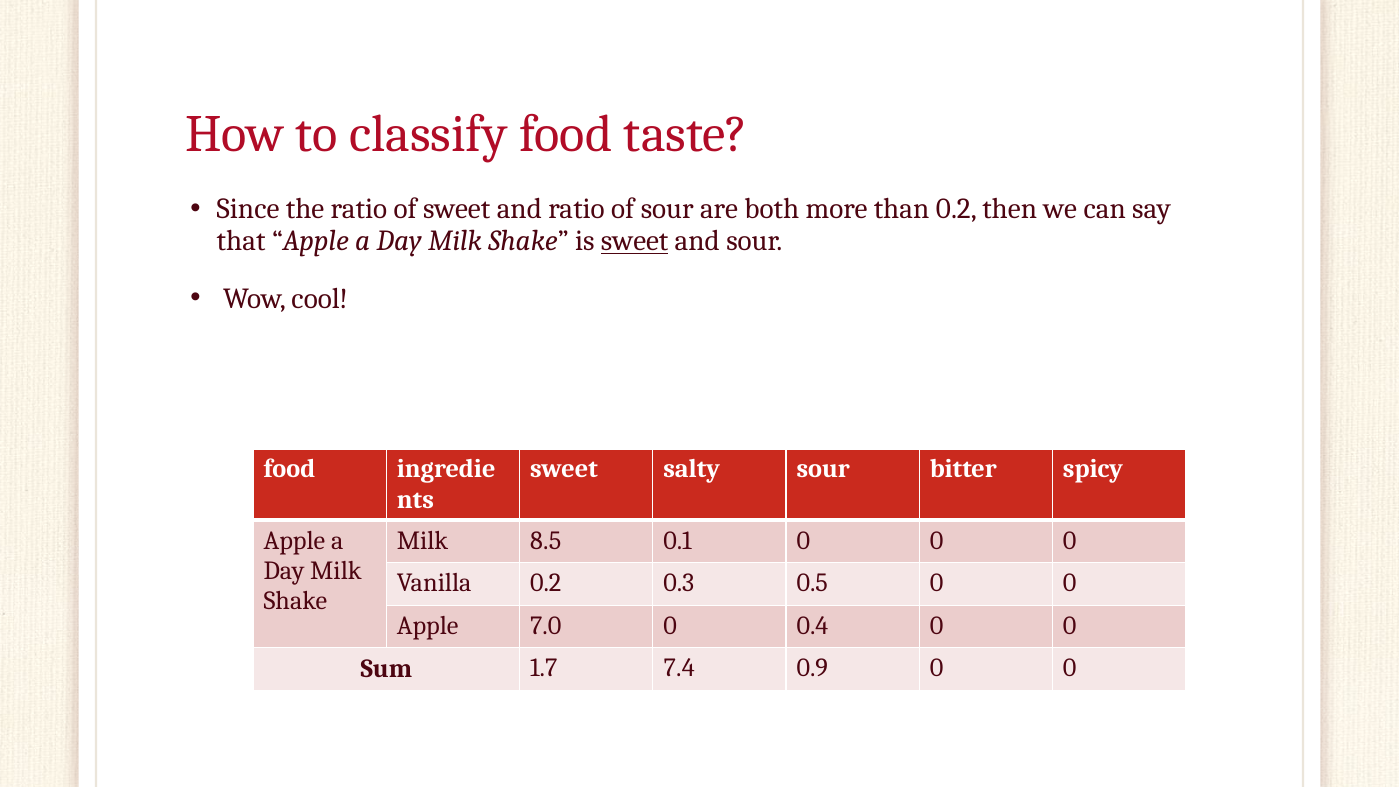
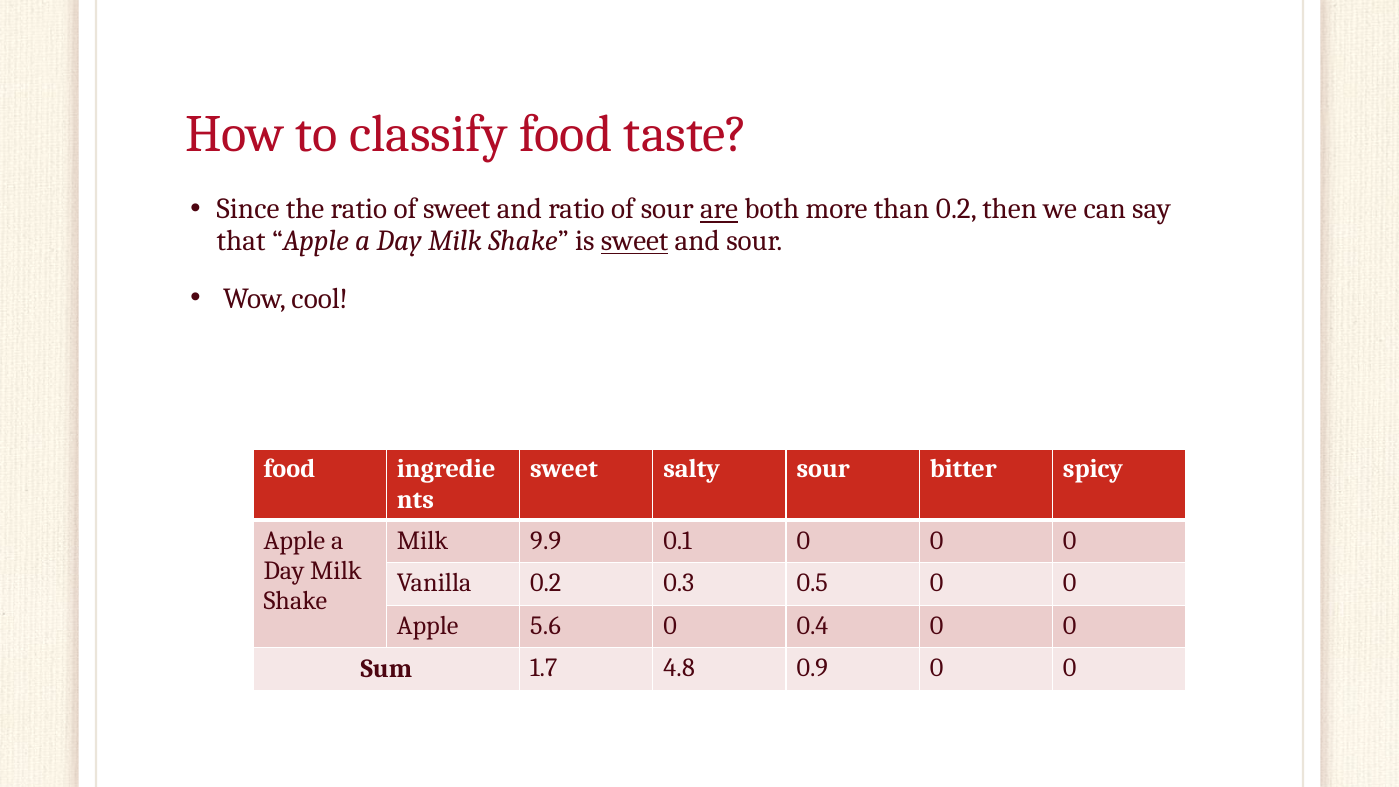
are underline: none -> present (719, 209)
8.5: 8.5 -> 9.9 (546, 540)
7.0: 7.0 -> 5.6 (546, 626)
7.4: 7.4 -> 4.8 (679, 668)
